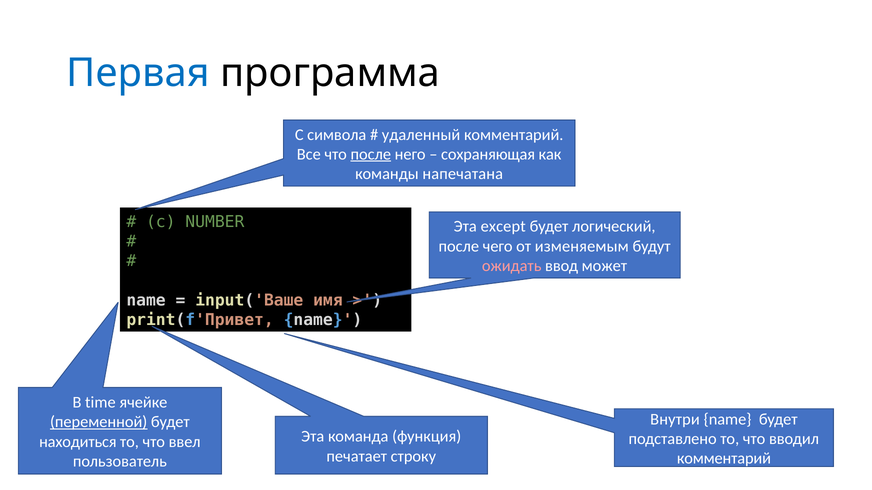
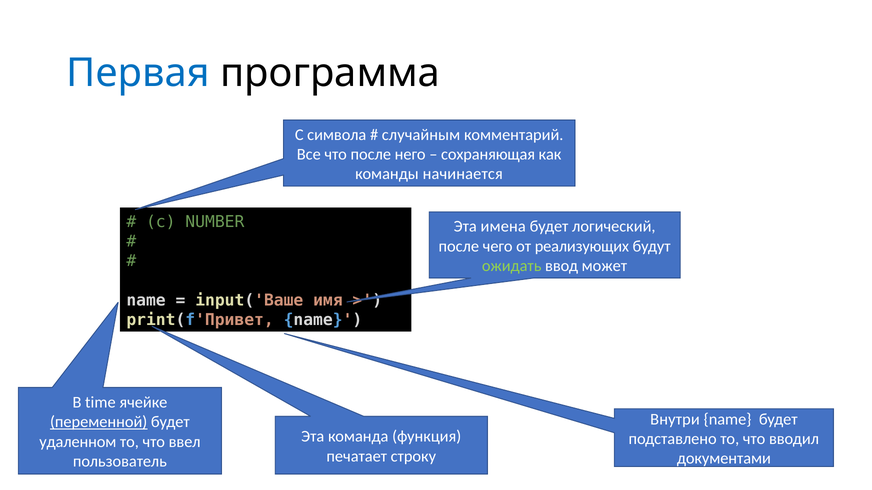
удаленный: удаленный -> случайным (421, 135)
после underline: present -> none (371, 154)
напечатана: напечатана -> начинается (463, 174)
except: except -> имена (503, 227)
изменяемым: изменяемым -> реализующих (582, 246)
ожидать colour: pink -> light green (512, 266)
находиться: находиться -> удаленном (78, 442)
комментарий: комментарий -> документами (724, 459)
